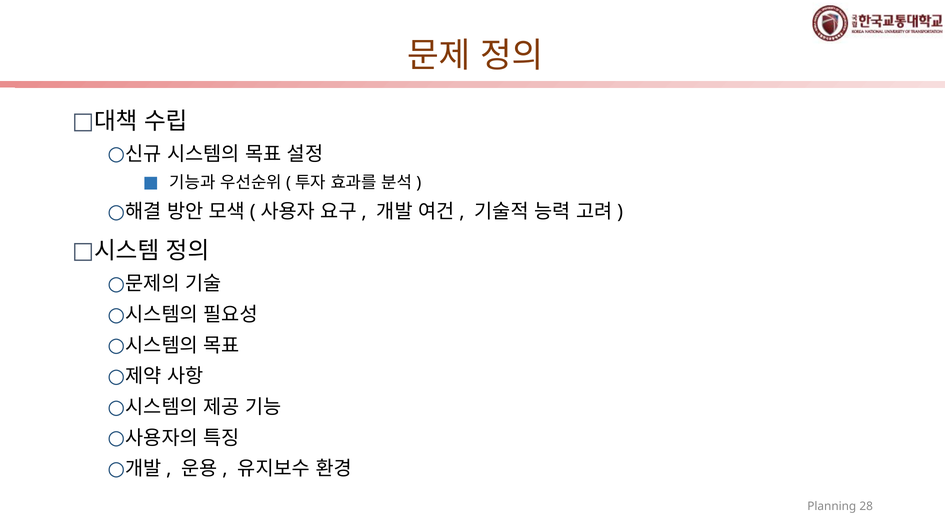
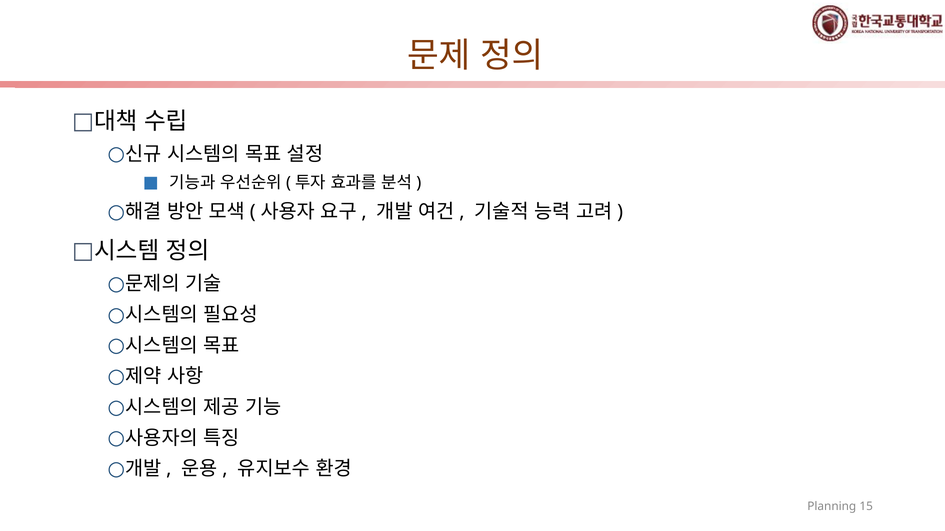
28: 28 -> 15 (866, 507)
